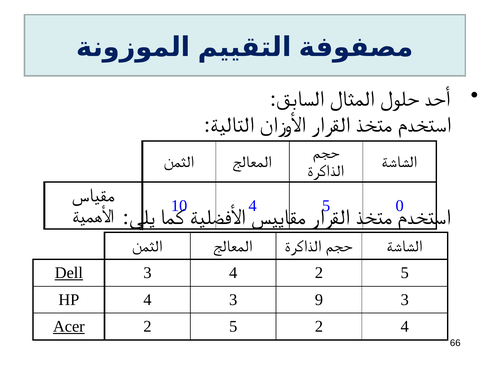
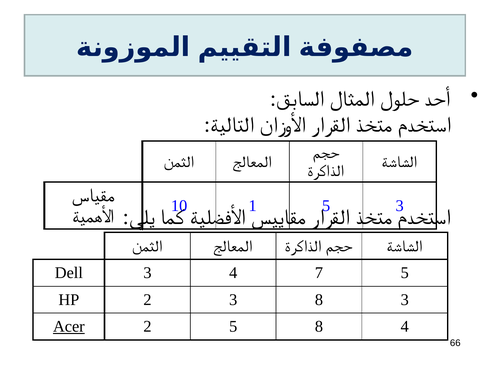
10 4: 4 -> 1 (253, 206)
5 0: 0 -> 3 (400, 206)
Dell underline: present -> none (69, 273)
4 2: 2 -> 7 (319, 273)
HP 4: 4 -> 2 (147, 300)
3 9: 9 -> 8 (319, 300)
5 2: 2 -> 8 (319, 327)
